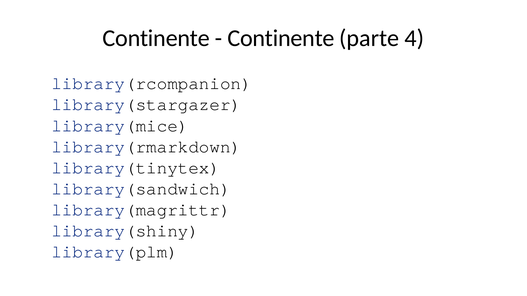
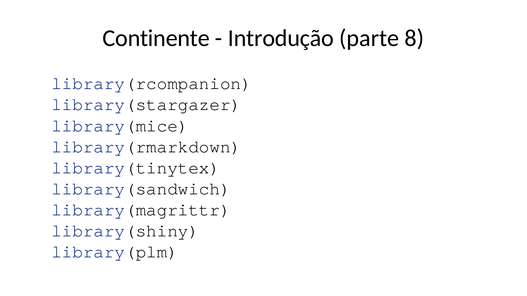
Continente: Continente -> Introdução (281, 38)
4: 4 -> 8 (414, 38)
